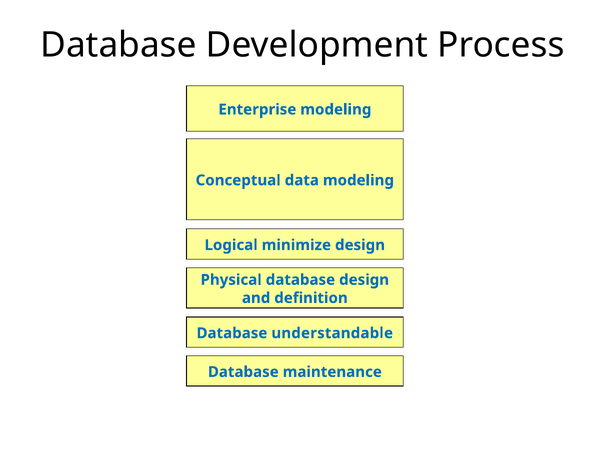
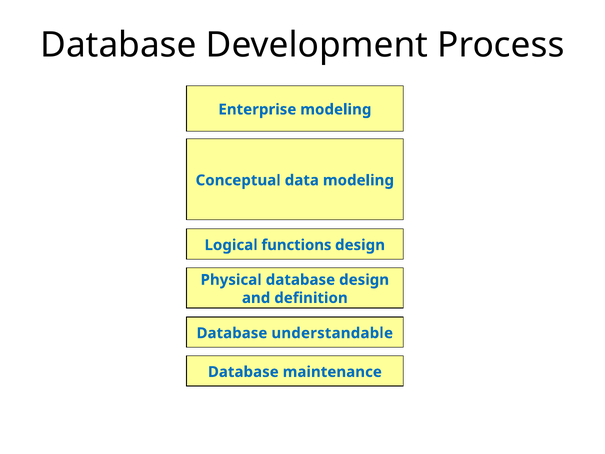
minimize: minimize -> functions (296, 245)
